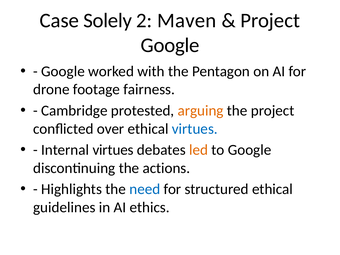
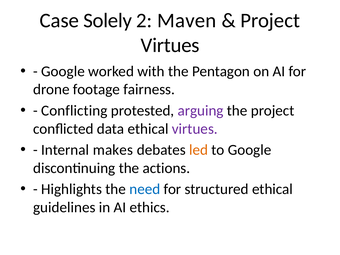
Google: Google -> Virtues (170, 45)
Cambridge: Cambridge -> Conflicting (74, 111)
arguing colour: orange -> purple (201, 111)
over: over -> data (111, 129)
virtues colour: blue -> purple (195, 129)
Internal virtues: virtues -> makes (113, 150)
